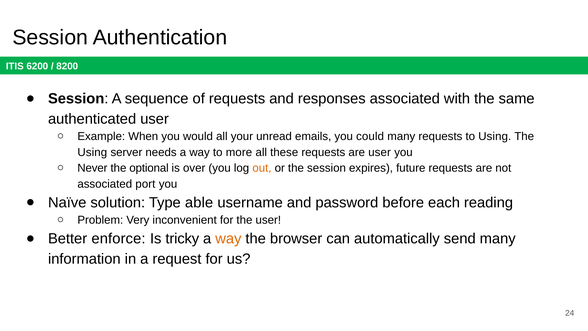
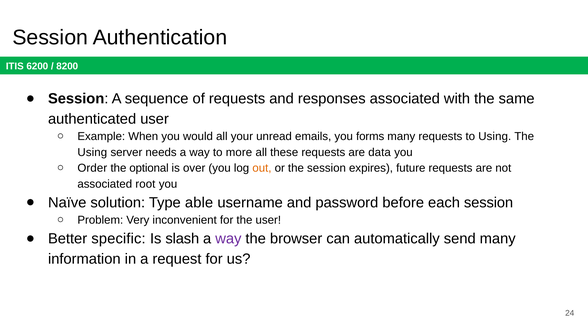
could: could -> forms (370, 136)
are user: user -> data (380, 152)
Never: Never -> Order (92, 168)
port: port -> root (145, 184)
each reading: reading -> session (489, 202)
enforce: enforce -> specific (118, 238)
tricky: tricky -> slash (182, 238)
way colour: orange -> purple (228, 238)
